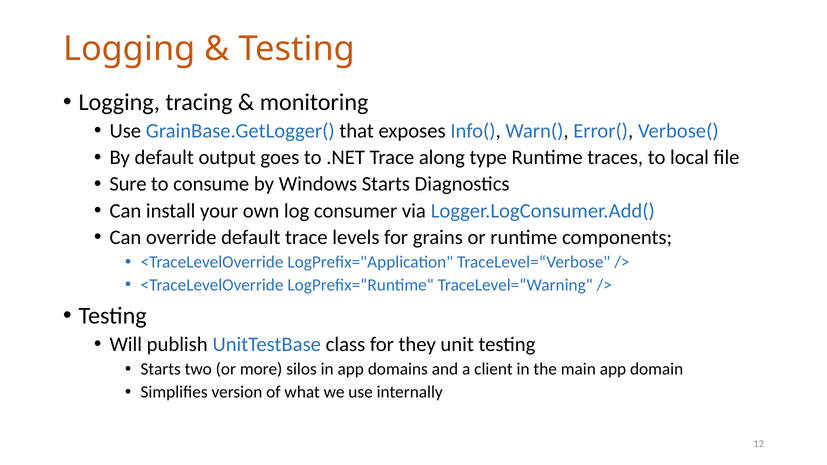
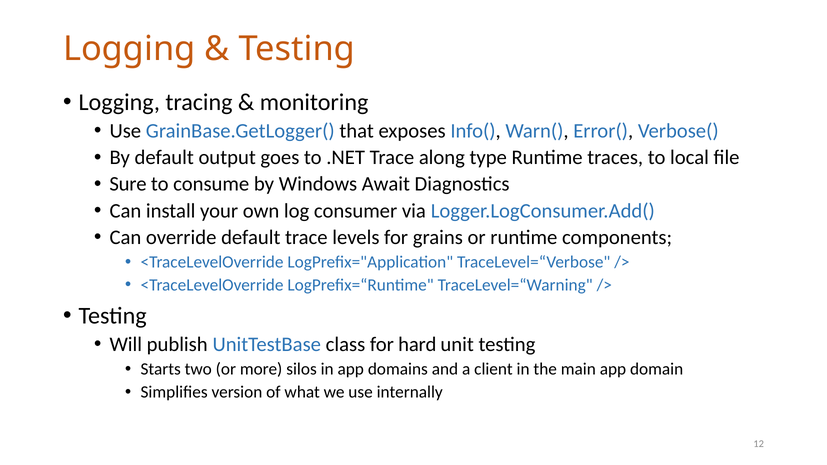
Windows Starts: Starts -> Await (386, 184)
they: they -> hard (417, 345)
